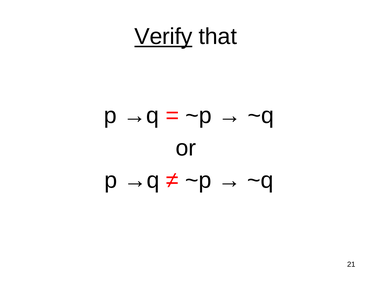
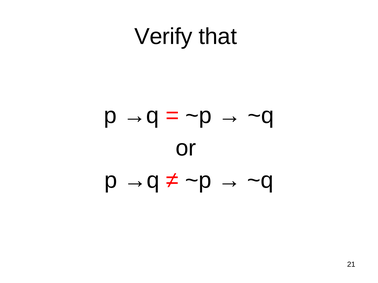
Verify underline: present -> none (163, 37)
